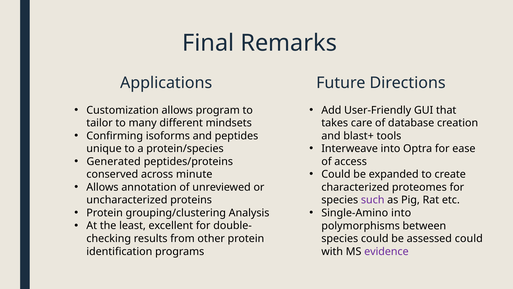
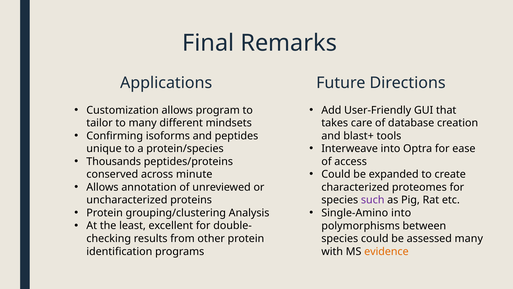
Generated: Generated -> Thousands (114, 161)
assessed could: could -> many (469, 238)
evidence colour: purple -> orange (386, 251)
